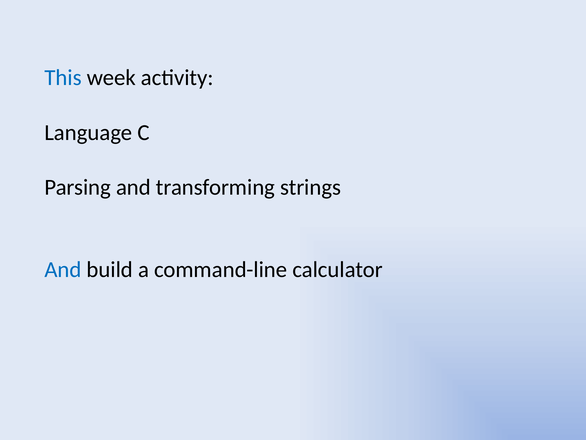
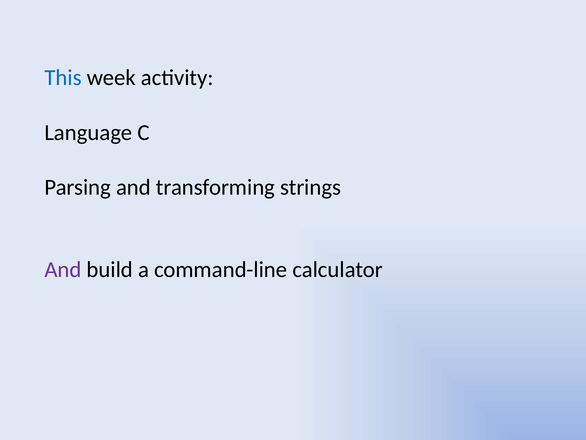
And colour: blue -> purple (63, 269)
